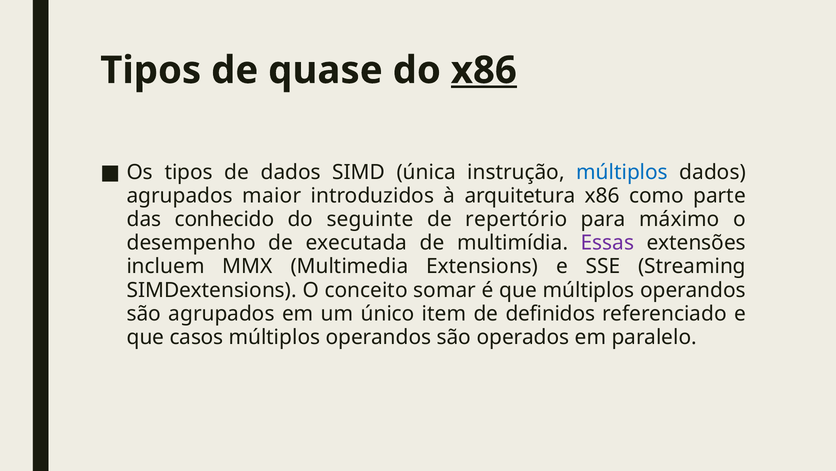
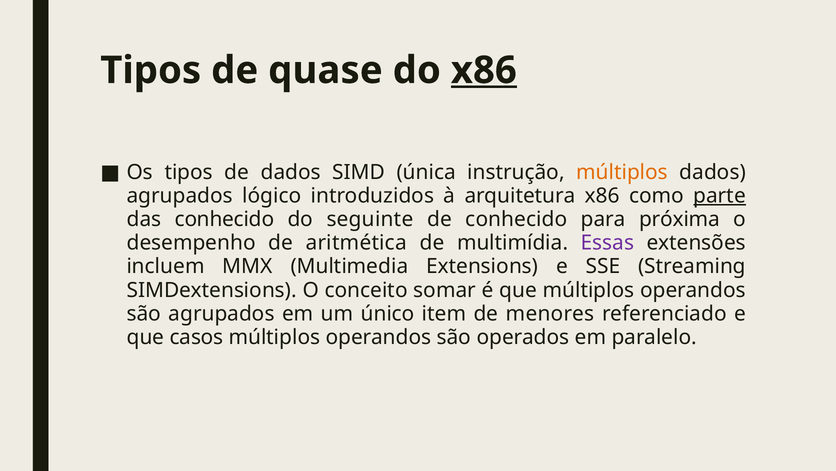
múltiplos colour: blue -> orange (622, 172)
maior: maior -> lógico (272, 195)
parte underline: none -> present (720, 195)
de repertório: repertório -> conhecido (516, 219)
máximo: máximo -> próxima (679, 219)
executada: executada -> aritmética (356, 243)
definidos: definidos -> menores (550, 313)
